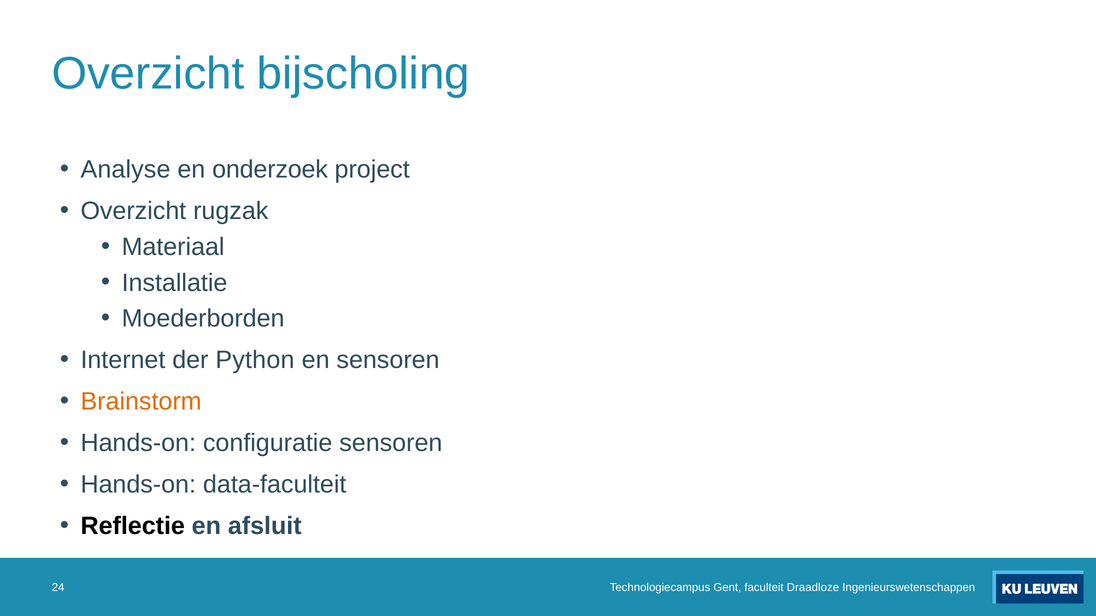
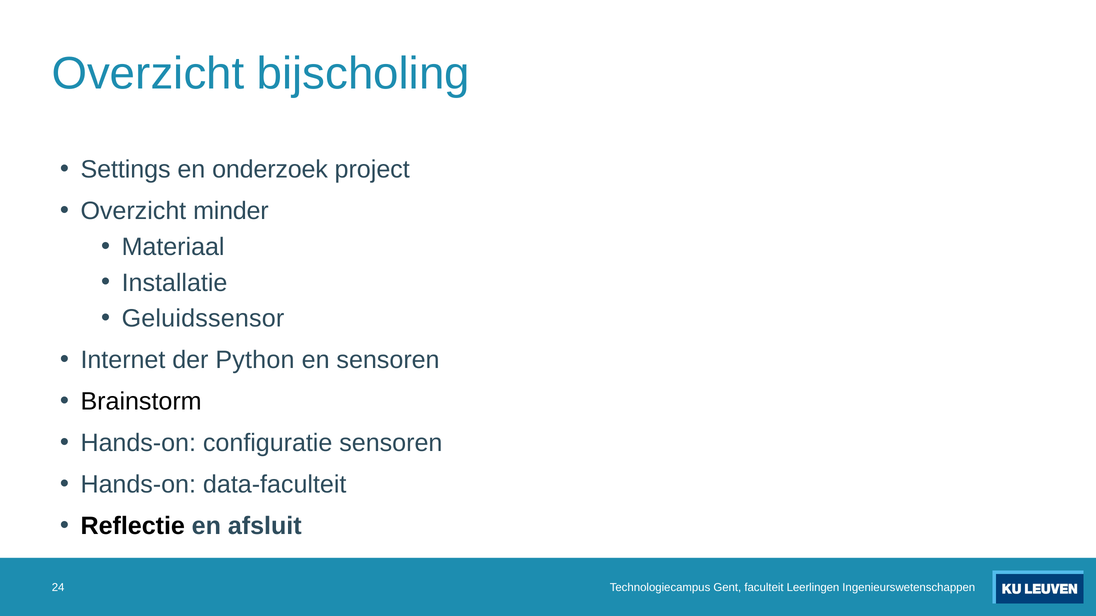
Analyse: Analyse -> Settings (126, 170)
rugzak: rugzak -> minder (231, 211)
Moederborden: Moederborden -> Geluidssensor (203, 319)
Brainstorm colour: orange -> black (141, 402)
Draadloze: Draadloze -> Leerlingen (813, 588)
